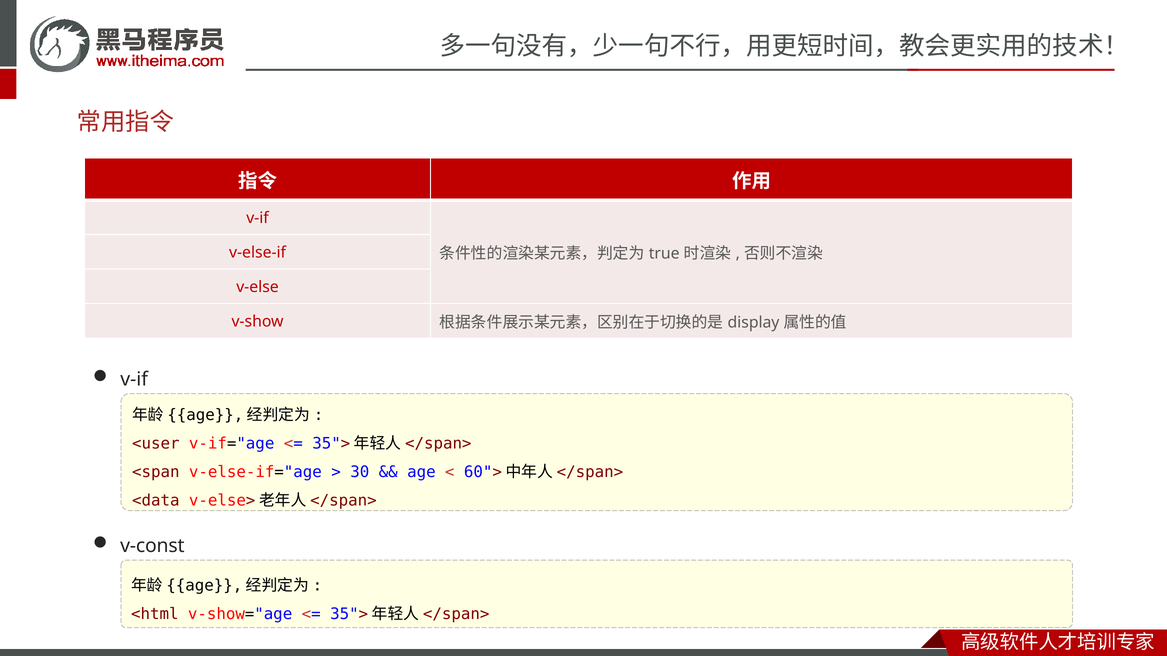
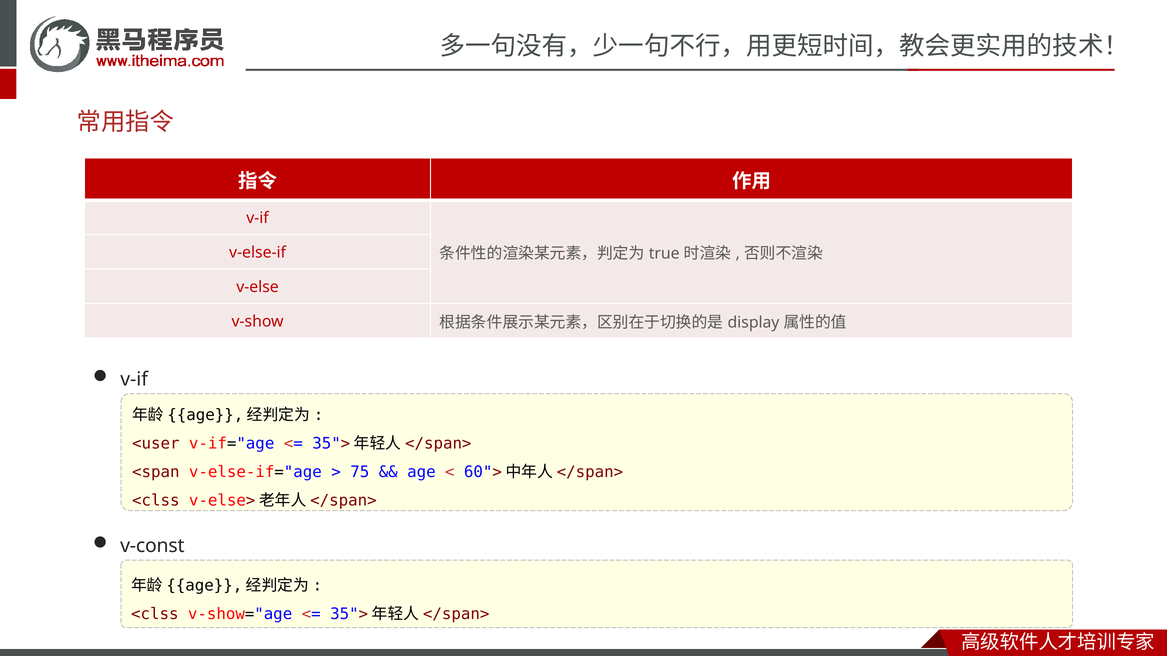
30: 30 -> 75 (360, 472)
<data: <data -> <clss (156, 501)
<html: <html -> <clss (155, 614)
